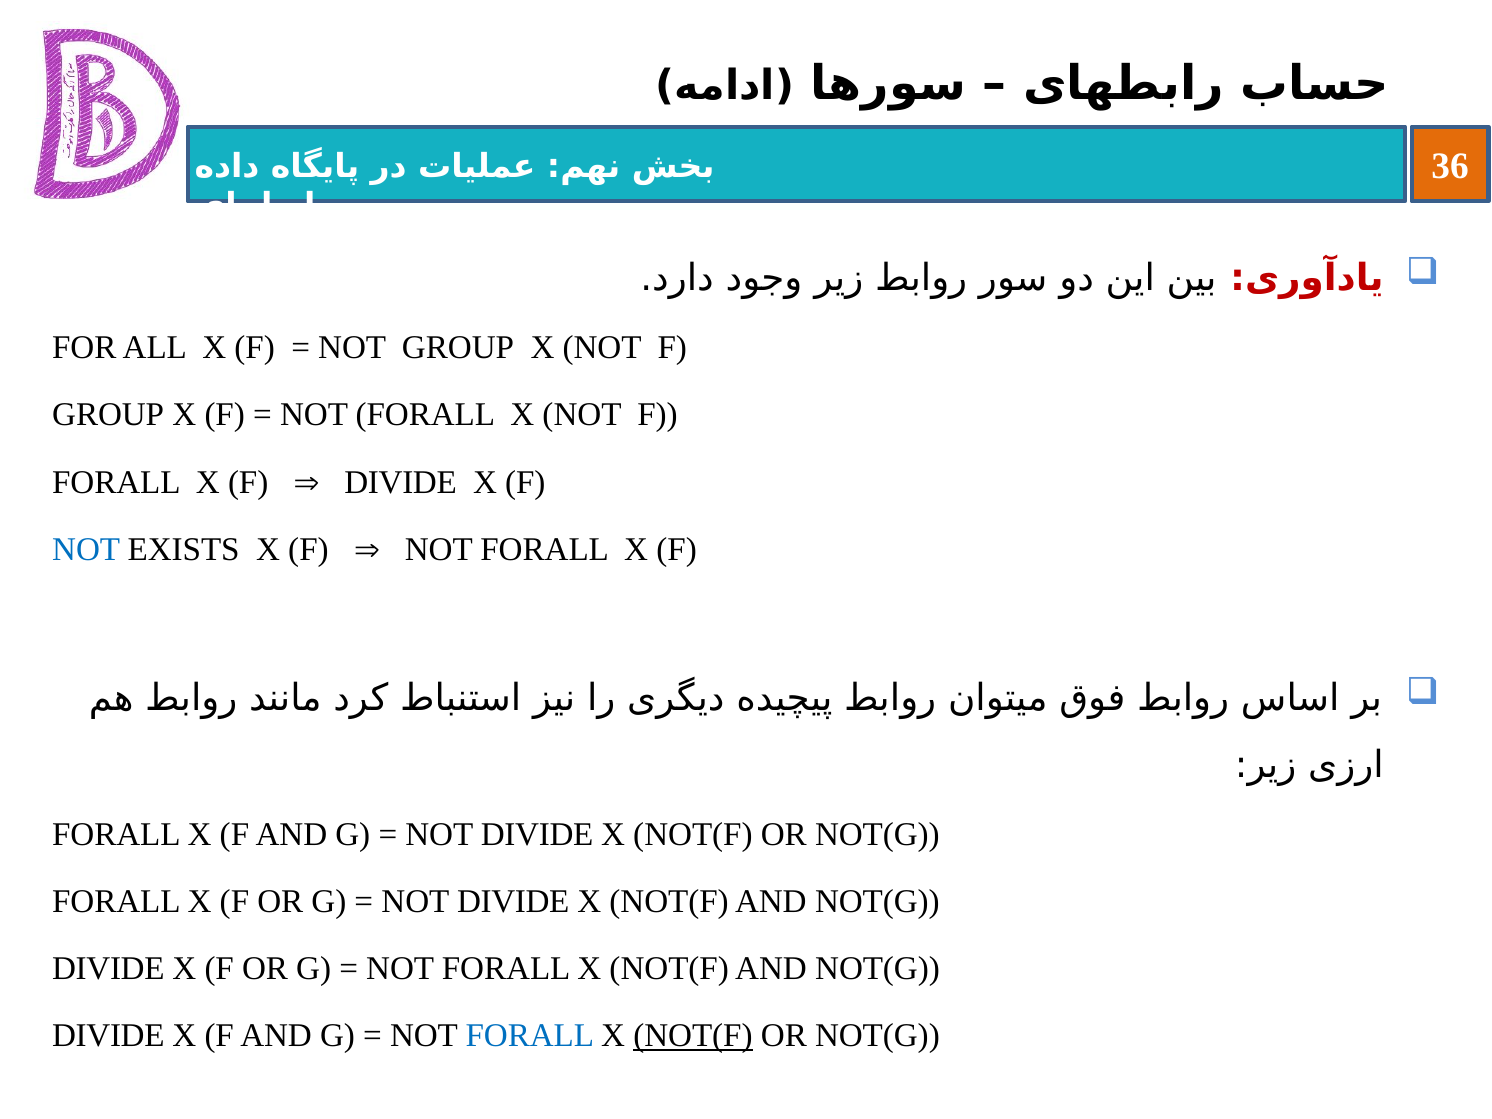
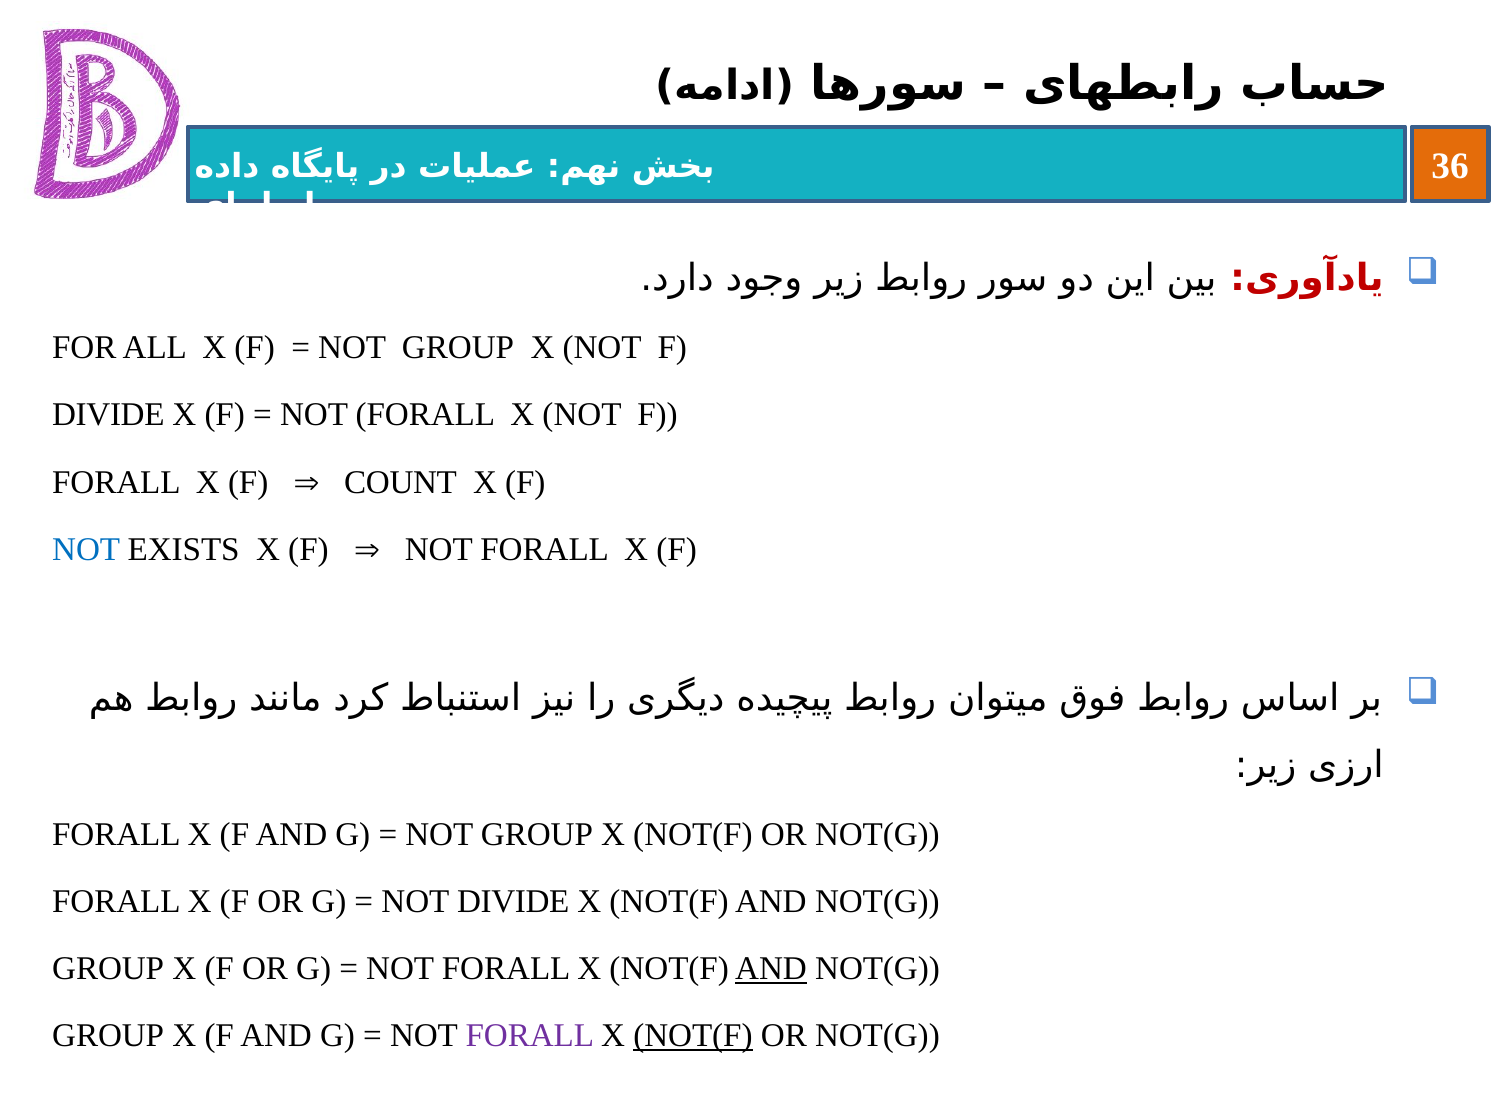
GROUP: GROUP -> DIVIDE (108, 415)
DIVIDE: DIVIDE -> COUNT (401, 482)
DIVIDE: DIVIDE -> GROUP (537, 834)
DIVIDE: DIVIDE -> GROUP (108, 968)
AND underline: none -> present (771, 968)
DIVIDE: DIVIDE -> GROUP (108, 1035)
FORALL colour: blue -> purple (530, 1035)
